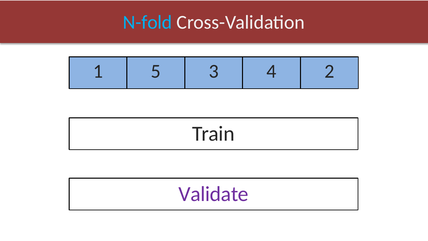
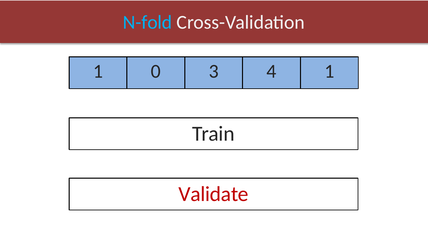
5: 5 -> 0 (156, 71)
4 2: 2 -> 1 (329, 71)
Validate colour: purple -> red (214, 194)
